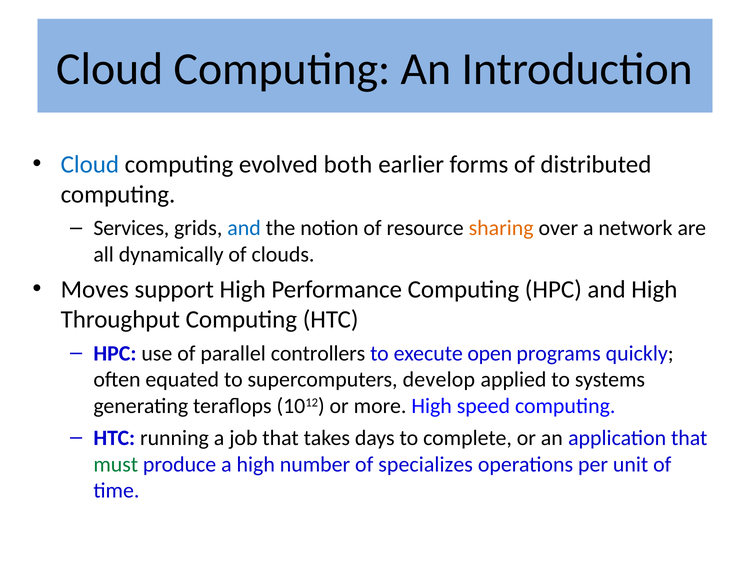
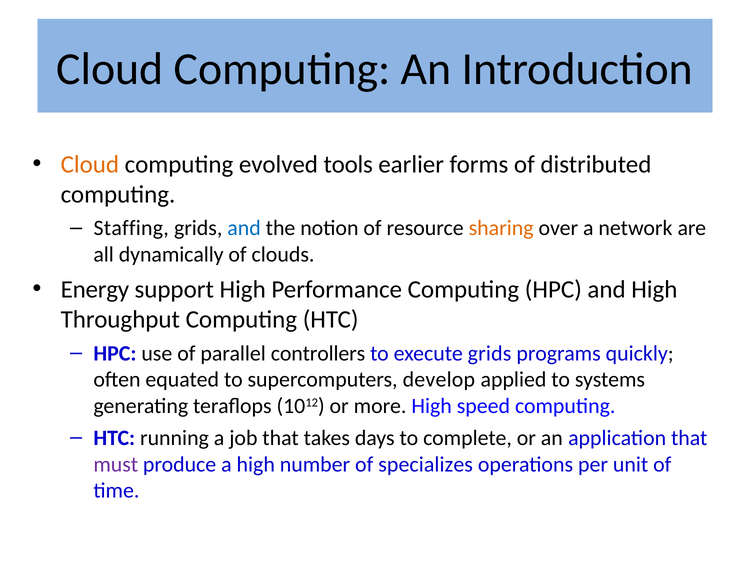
Cloud colour: blue -> orange (90, 164)
both: both -> tools (348, 164)
Services: Services -> Staffing (131, 228)
Moves: Moves -> Energy (95, 289)
execute open: open -> grids (490, 353)
must colour: green -> purple (116, 464)
